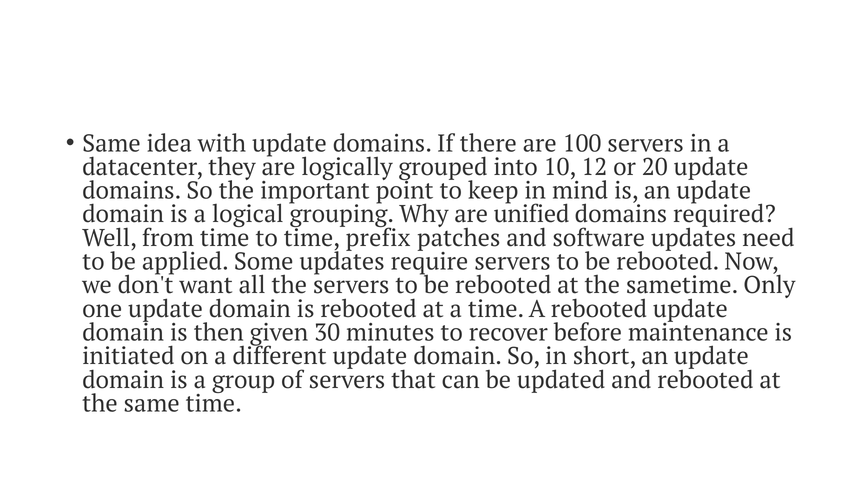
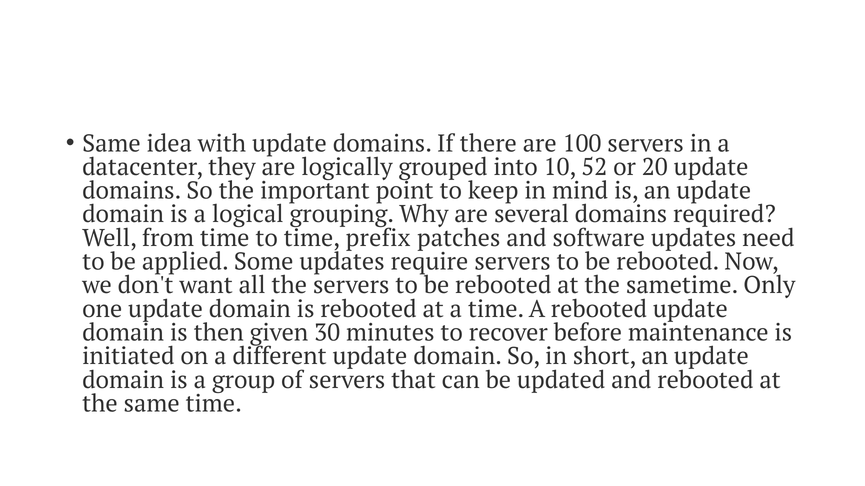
12: 12 -> 52 (594, 167)
unified: unified -> several (532, 215)
